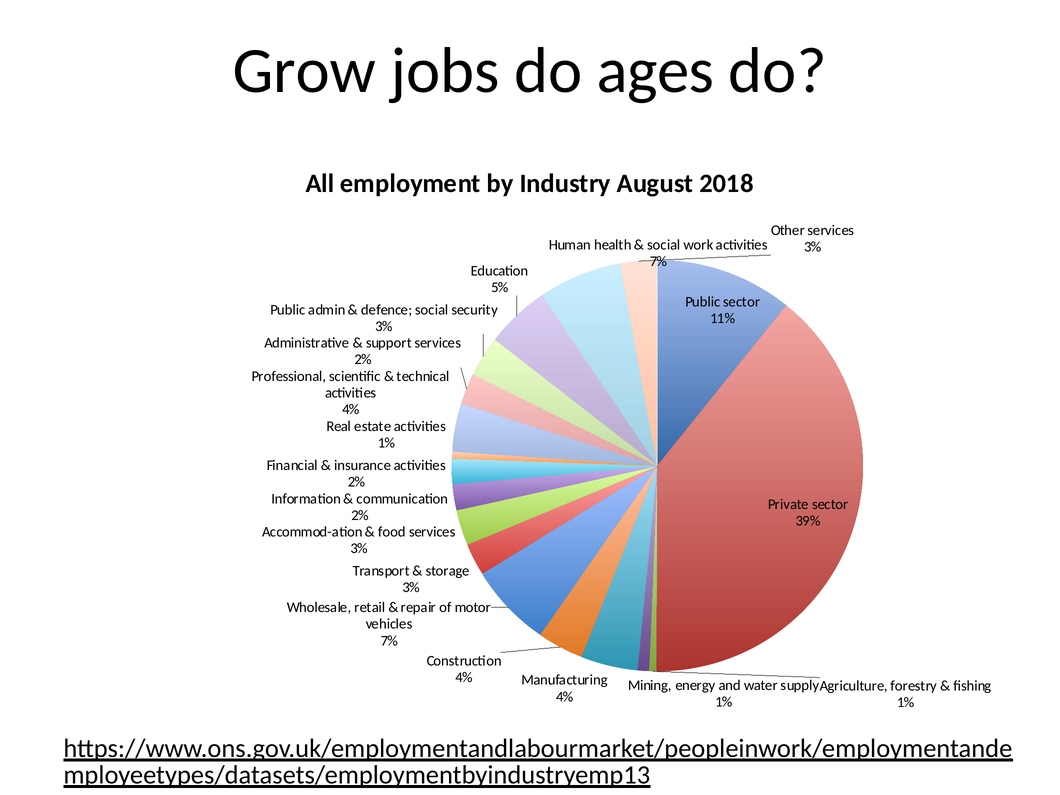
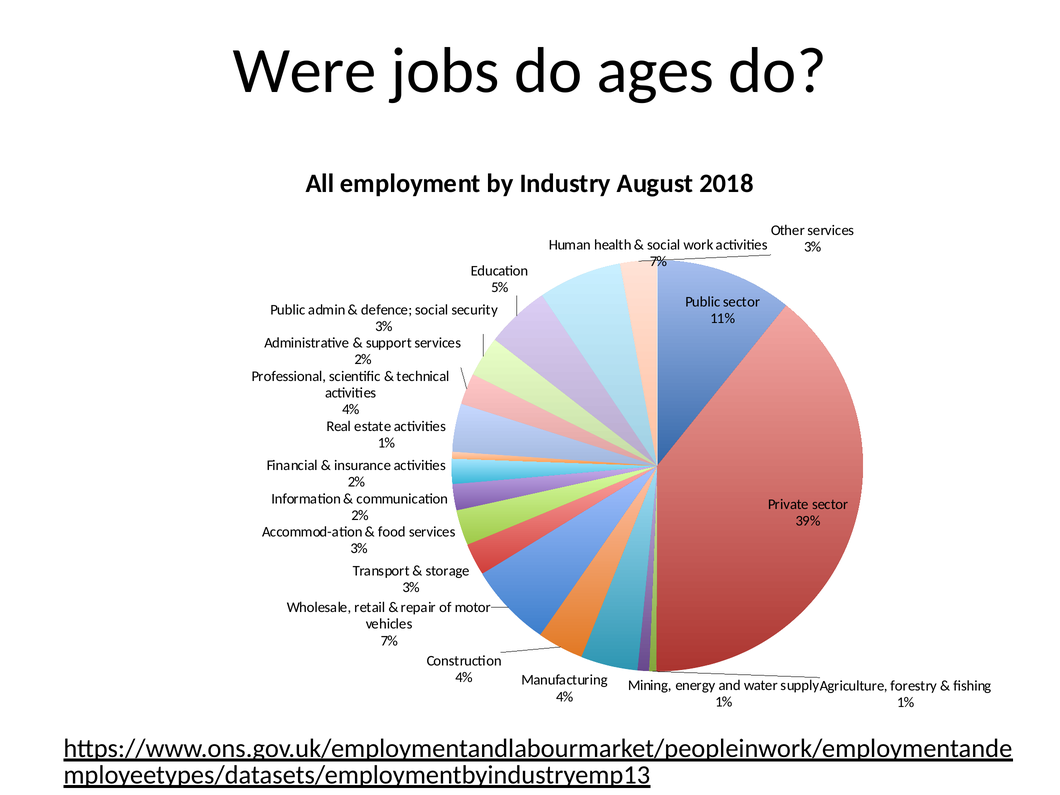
Grow: Grow -> Were (304, 71)
